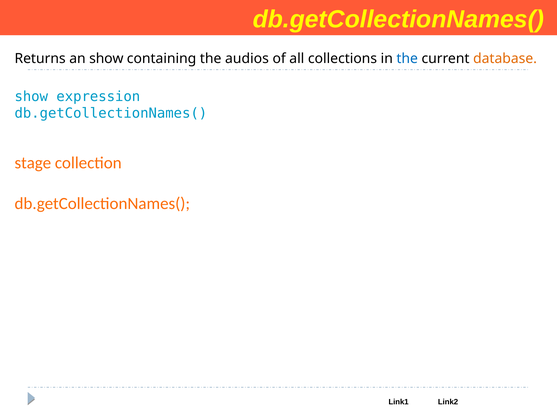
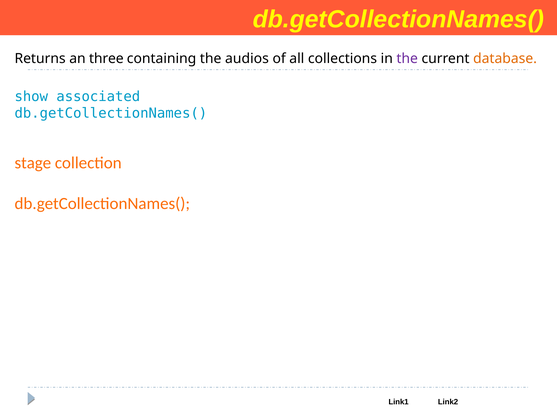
an show: show -> three (106, 58)
the colour: blue -> purple (407, 58)
expression: expression -> associated (98, 96)
